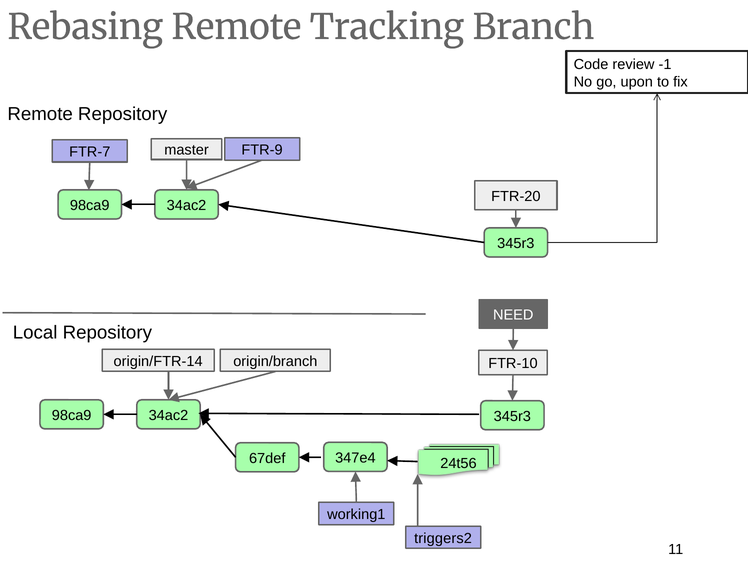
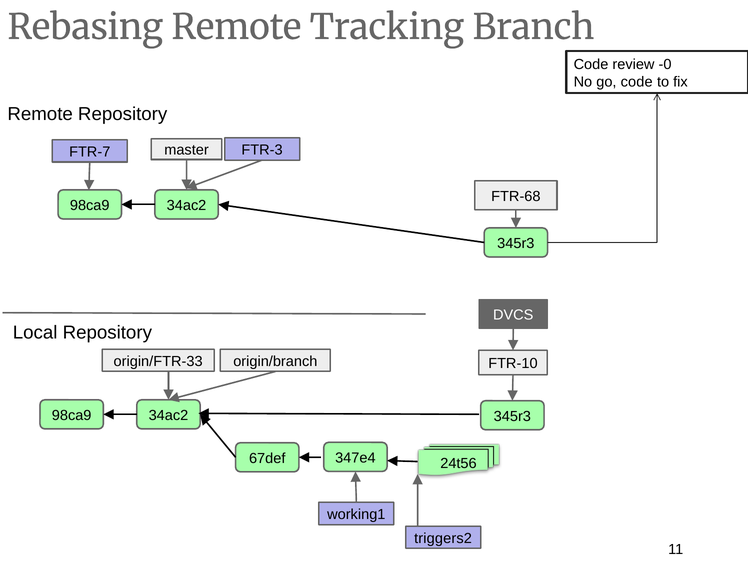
-1: -1 -> -0 (665, 64)
go upon: upon -> code (637, 82)
FTR-9: FTR-9 -> FTR-3 (262, 150)
FTR-20: FTR-20 -> FTR-68 (516, 196)
NEED: NEED -> DVCS (513, 315)
origin/FTR-14: origin/FTR-14 -> origin/FTR-33 (158, 361)
